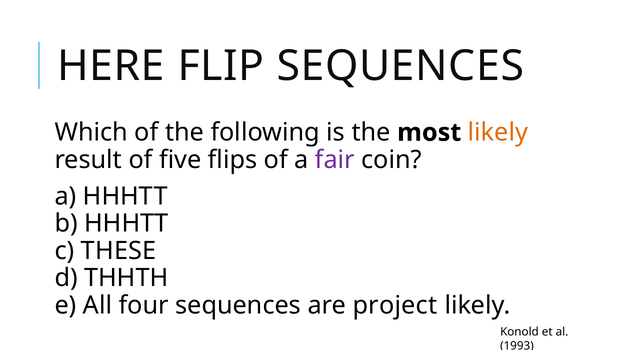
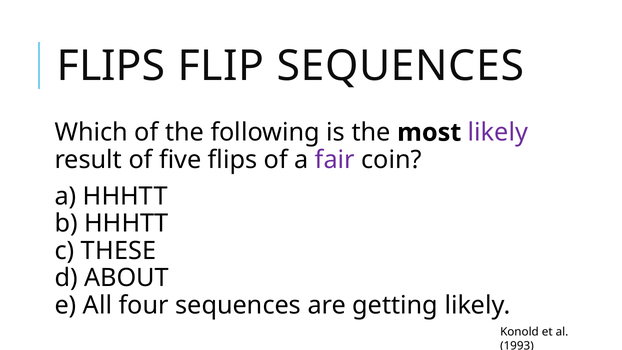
HERE: HERE -> FLIPS (111, 66)
likely colour: orange -> purple (498, 132)
THHTH: THHTH -> ABOUT (126, 278)
project: project -> getting (395, 305)
